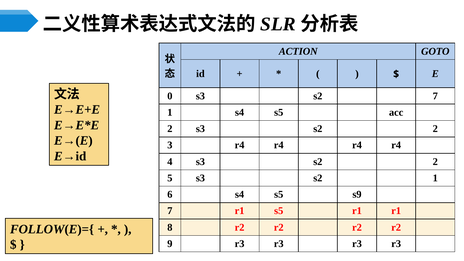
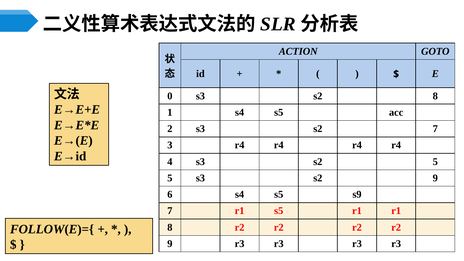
s2 7: 7 -> 8 (435, 96)
2 s3 s2 2: 2 -> 7 (435, 129)
4 s3 s2 2: 2 -> 5 (435, 162)
s2 1: 1 -> 9 (435, 178)
